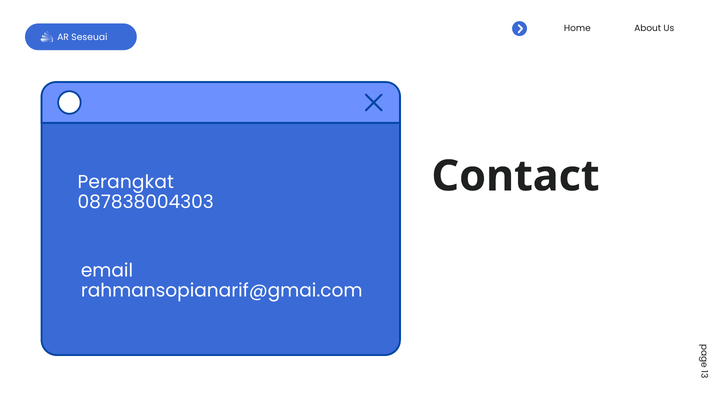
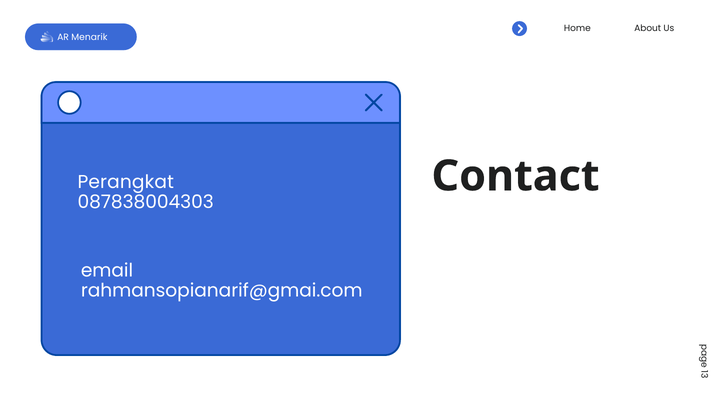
Seseuai: Seseuai -> Menarik (89, 37)
